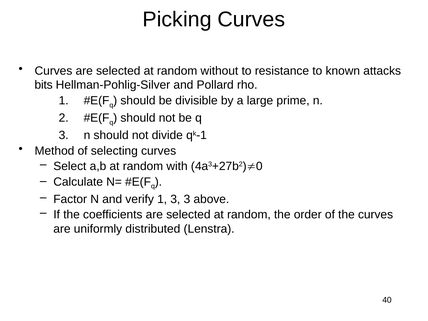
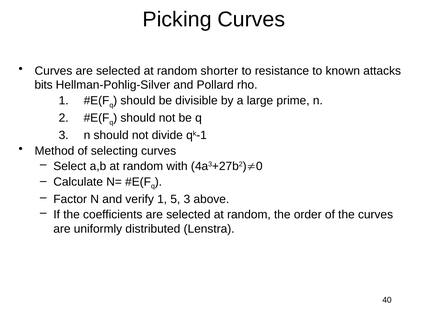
without: without -> shorter (219, 71)
1 3: 3 -> 5 (175, 199)
